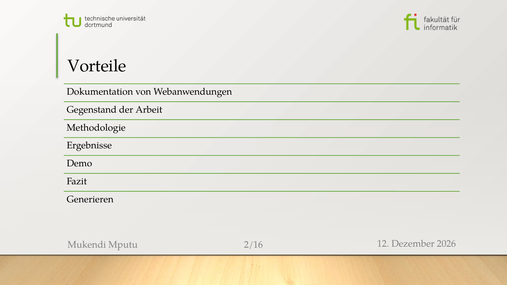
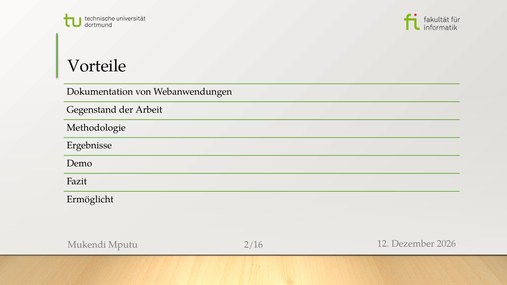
Generieren: Generieren -> Ermöglicht (90, 199)
